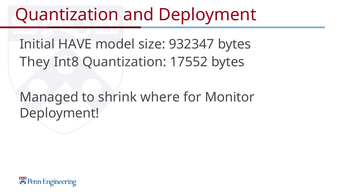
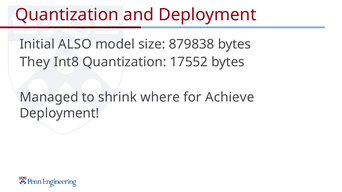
HAVE: HAVE -> ALSO (75, 44)
932347: 932347 -> 879838 (192, 44)
Monitor: Monitor -> Achieve (230, 97)
